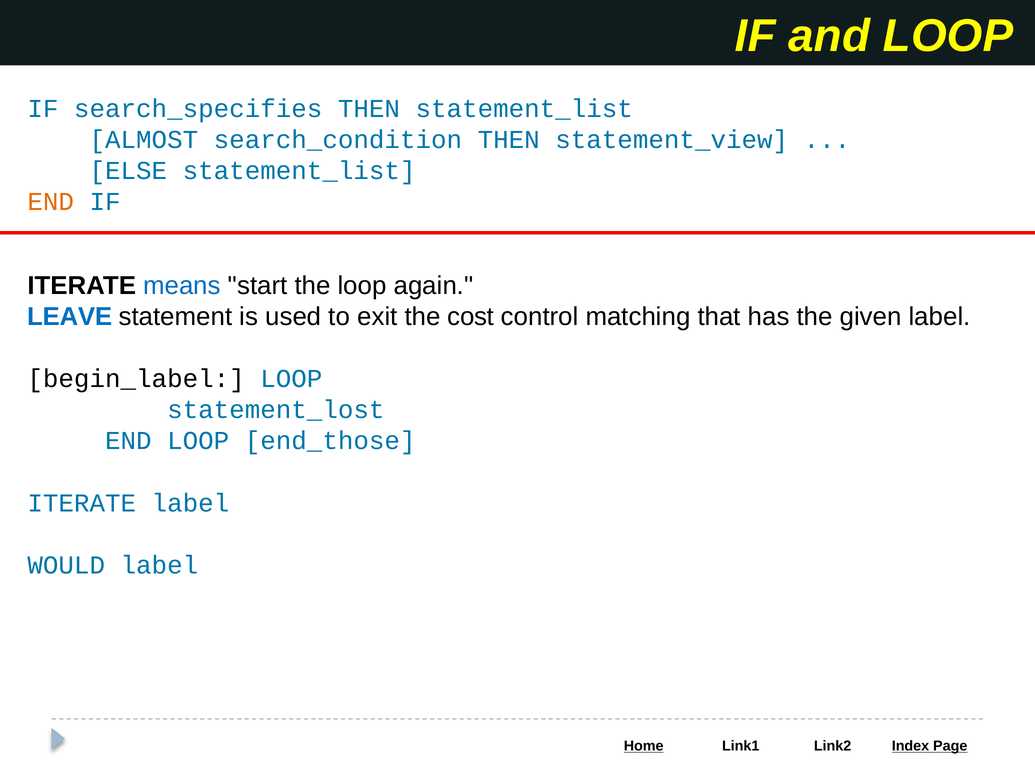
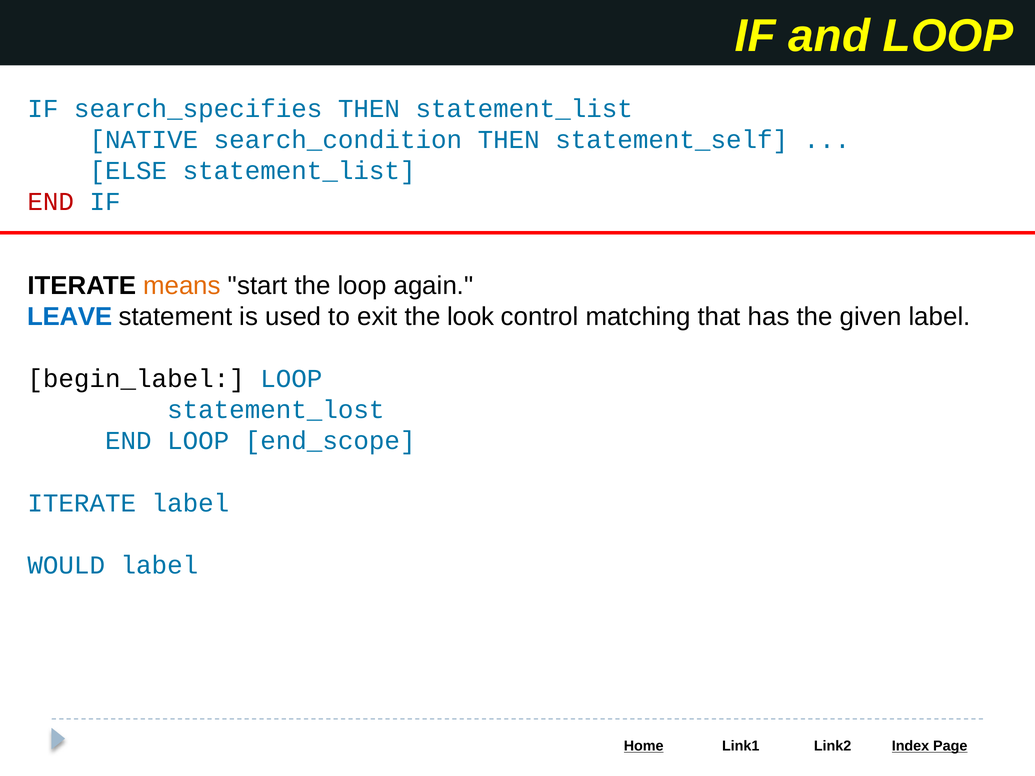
ALMOST: ALMOST -> NATIVE (144, 140)
statement_view: statement_view -> statement_self (672, 140)
END colour: orange -> red (51, 202)
means colour: blue -> orange (182, 286)
cost: cost -> look (471, 317)
end_those: end_those -> end_scope (330, 441)
